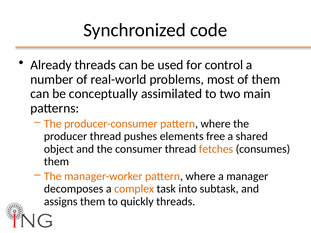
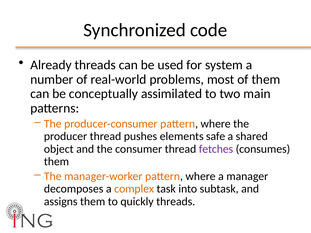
control: control -> system (224, 65)
free: free -> safe (216, 136)
fetches colour: orange -> purple (216, 149)
